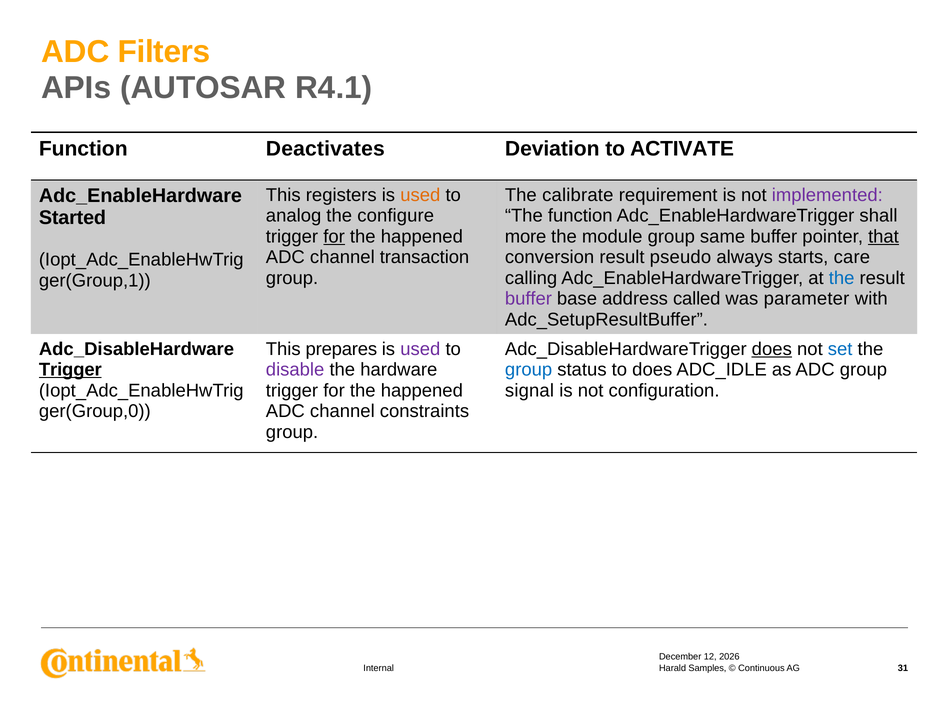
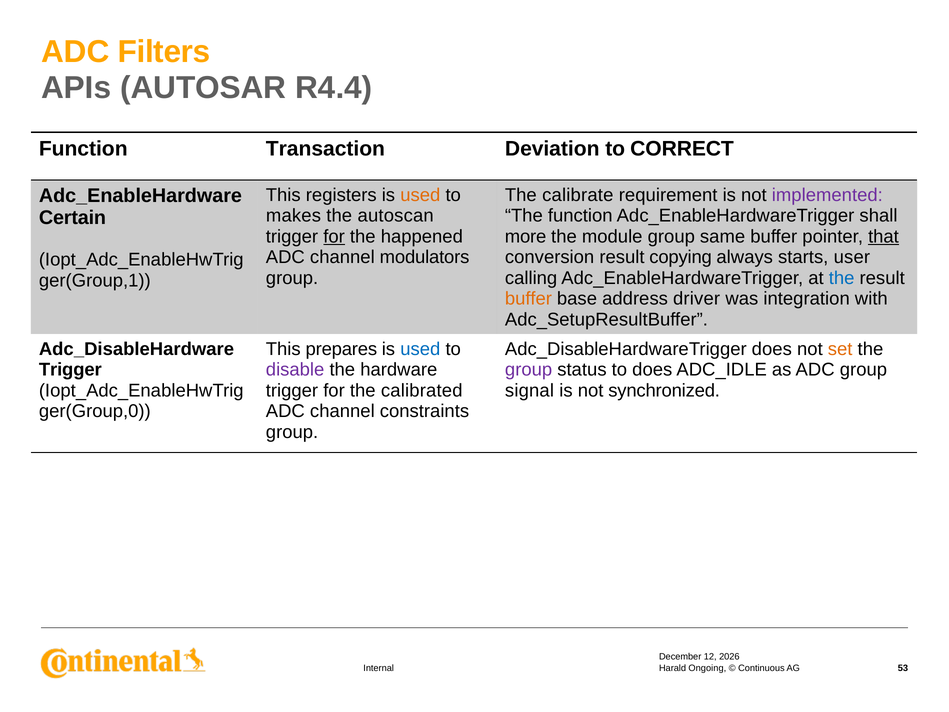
R4.1: R4.1 -> R4.4 (334, 88)
Deactivates: Deactivates -> Transaction (325, 149)
ACTIVATE: ACTIVATE -> CORRECT (682, 149)
analog: analog -> makes (293, 216)
configure: configure -> autoscan (396, 216)
Started: Started -> Certain (72, 218)
transaction: transaction -> modulators (425, 257)
pseudo: pseudo -> copying (681, 257)
care: care -> user (852, 257)
buffer colour: purple -> orange (528, 299)
called: called -> driver (697, 299)
parameter: parameter -> integration (807, 299)
used colour: purple -> blue (420, 349)
does underline: present -> none (772, 349)
set colour: blue -> orange (840, 349)
Trigger underline: present -> none (70, 370)
group colour: blue -> purple (529, 370)
happened: happened -> calibrated (422, 390)
configuration: configuration -> synchronized (664, 390)
Samples: Samples -> Ongoing (707, 668)
31: 31 -> 53 (903, 668)
